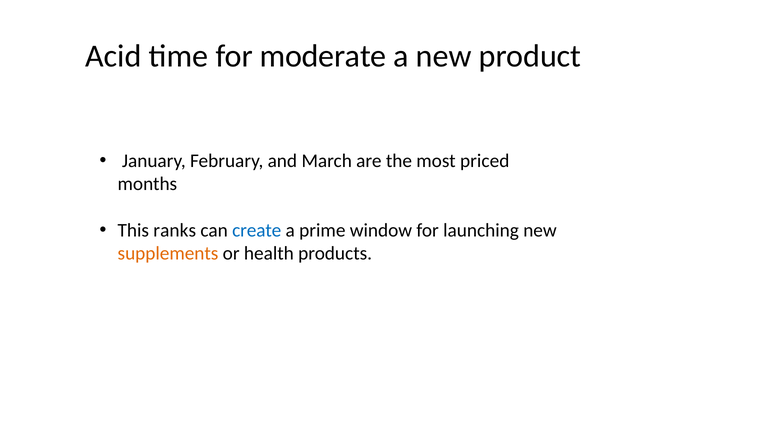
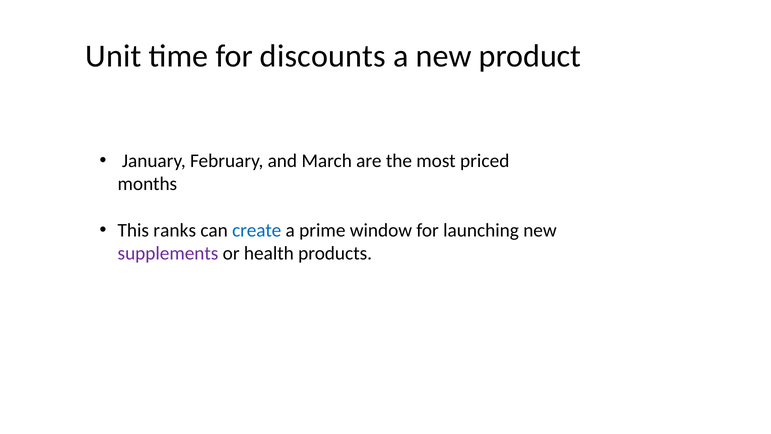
Acid: Acid -> Unit (113, 56)
moderate: moderate -> discounts (323, 56)
supplements colour: orange -> purple (168, 253)
